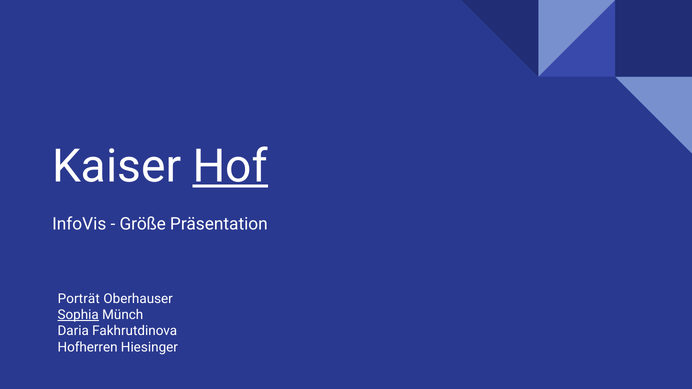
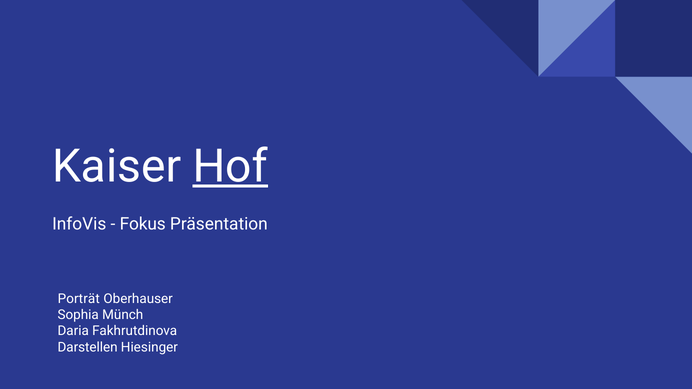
Größe: Größe -> Fokus (143, 224)
Sophia underline: present -> none (78, 315)
Hofherren: Hofherren -> Darstellen (88, 347)
